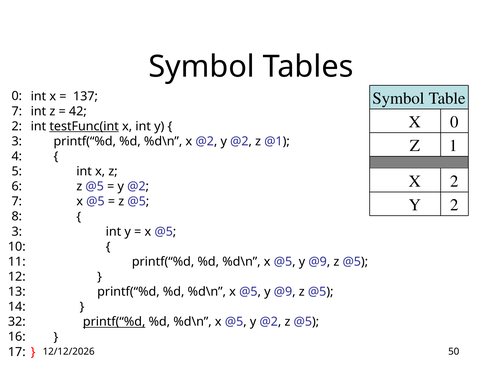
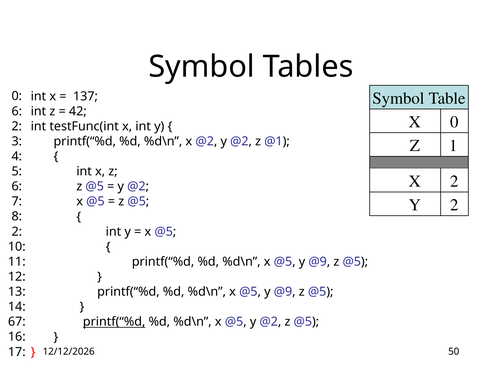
7: 7 -> 6 (17, 111)
testFunc(int underline: present -> none (84, 126)
3: 3 -> 2 (17, 232)
32: 32 -> 67 (17, 322)
